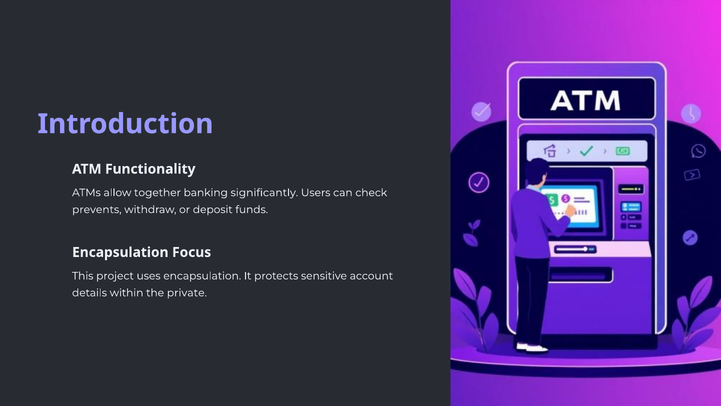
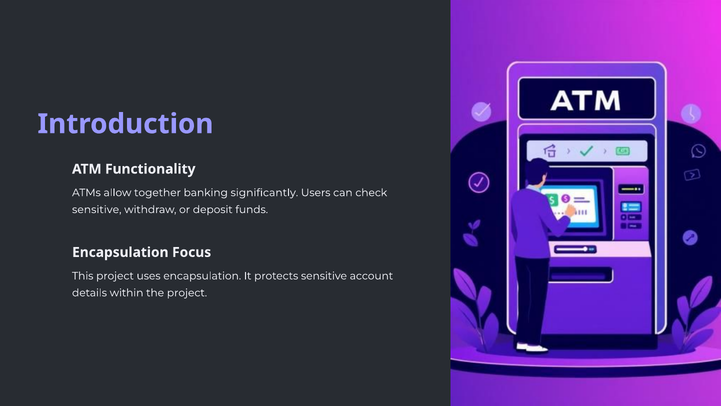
prevents: prevents -> sensitive (97, 209)
the private: private -> project (187, 293)
